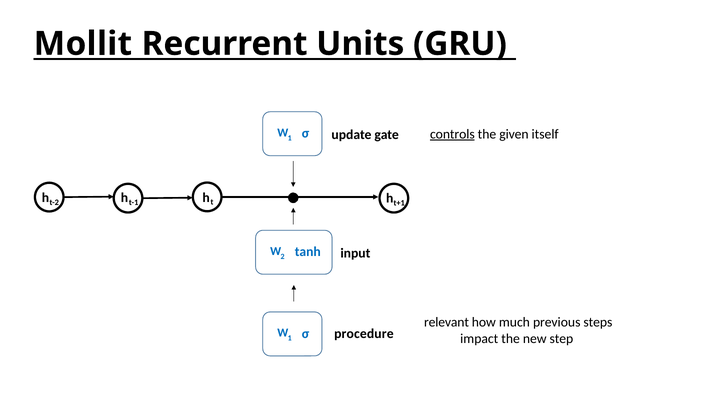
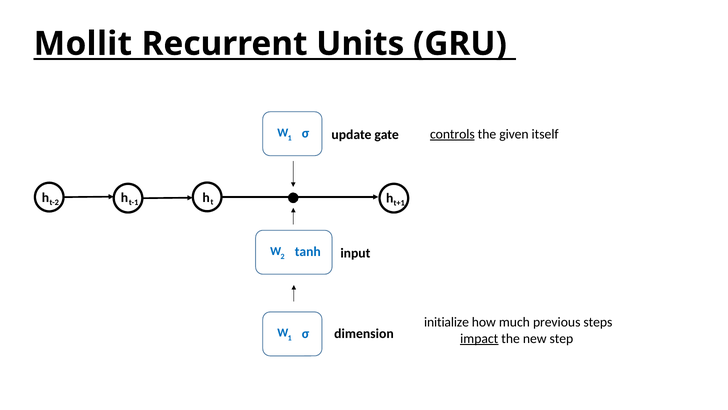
relevant: relevant -> initialize (446, 322)
procedure: procedure -> dimension (364, 333)
impact underline: none -> present (479, 338)
